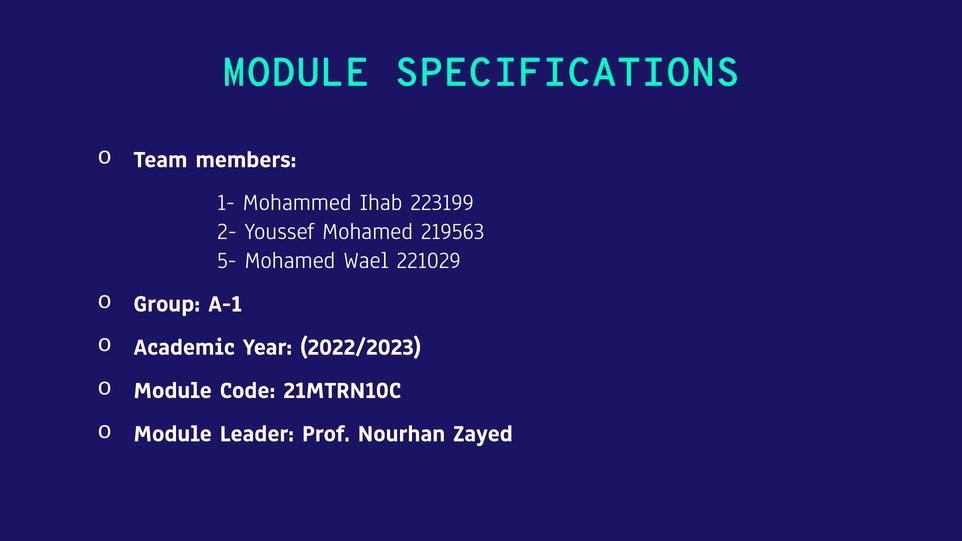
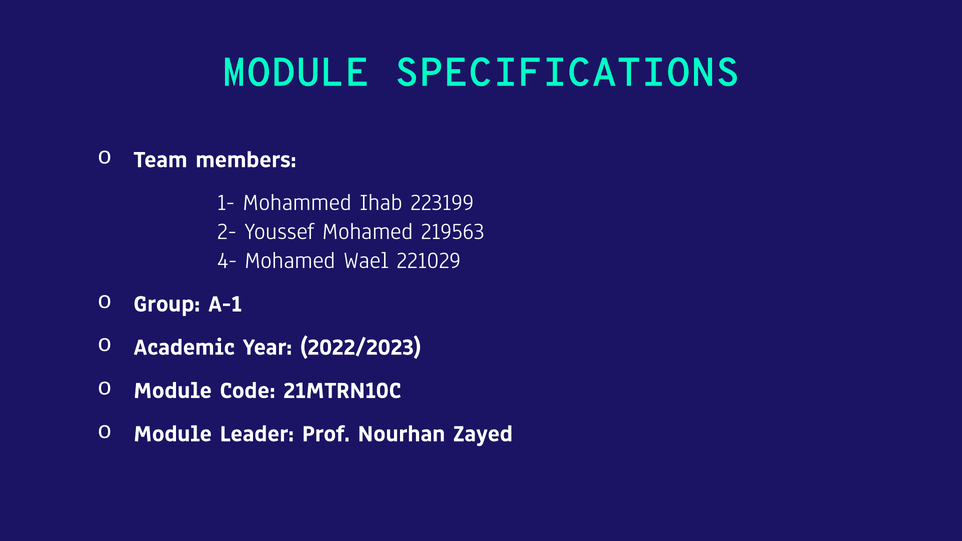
5-: 5- -> 4- (227, 260)
